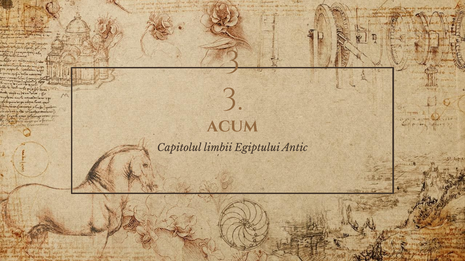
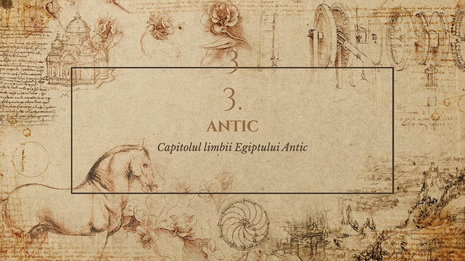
ACUM: ACUM -> ANTIC (233, 127)
